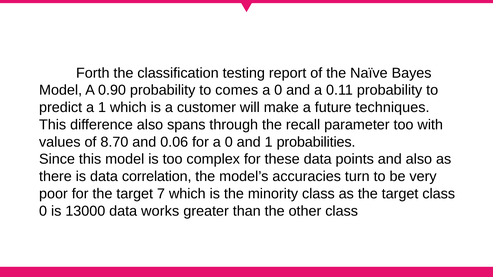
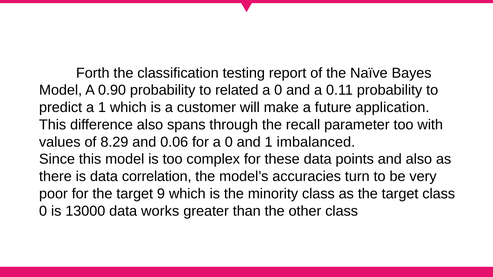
comes: comes -> related (237, 90)
techniques: techniques -> application (392, 108)
8.70: 8.70 -> 8.29 (114, 142)
probabilities: probabilities -> imbalanced (316, 142)
7: 7 -> 9 (161, 194)
